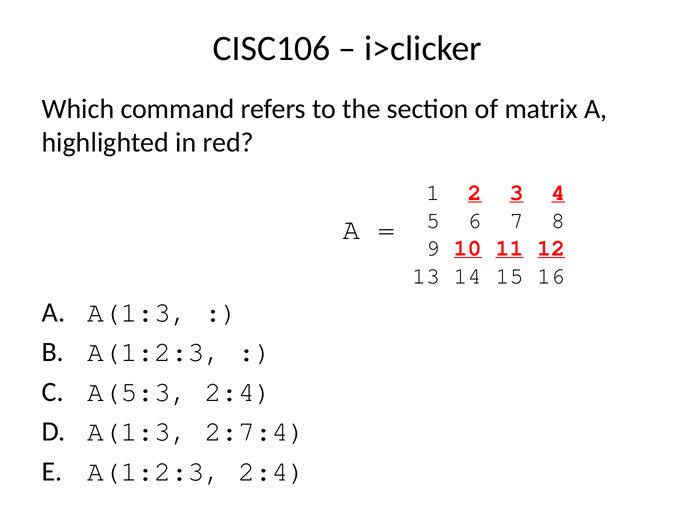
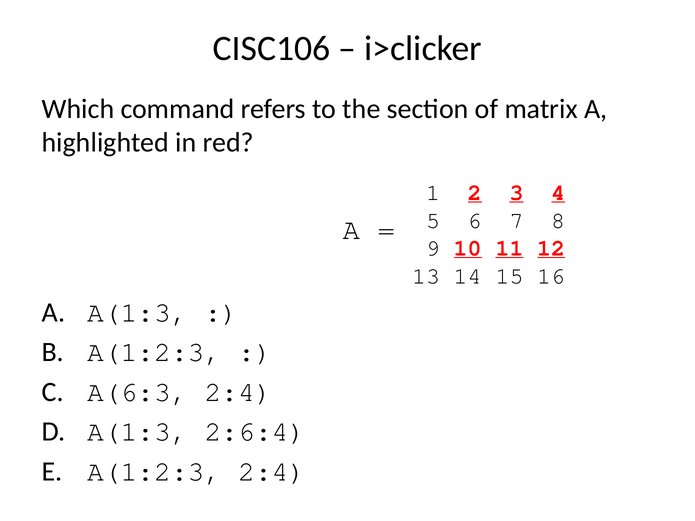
A(5:3: A(5:3 -> A(6:3 (137, 392)
2:7:4: 2:7:4 -> 2:6:4 (255, 432)
